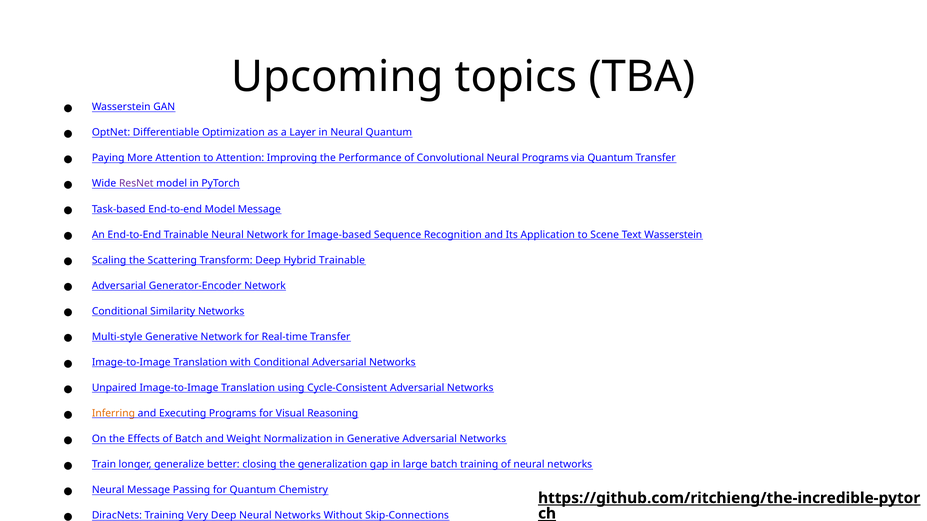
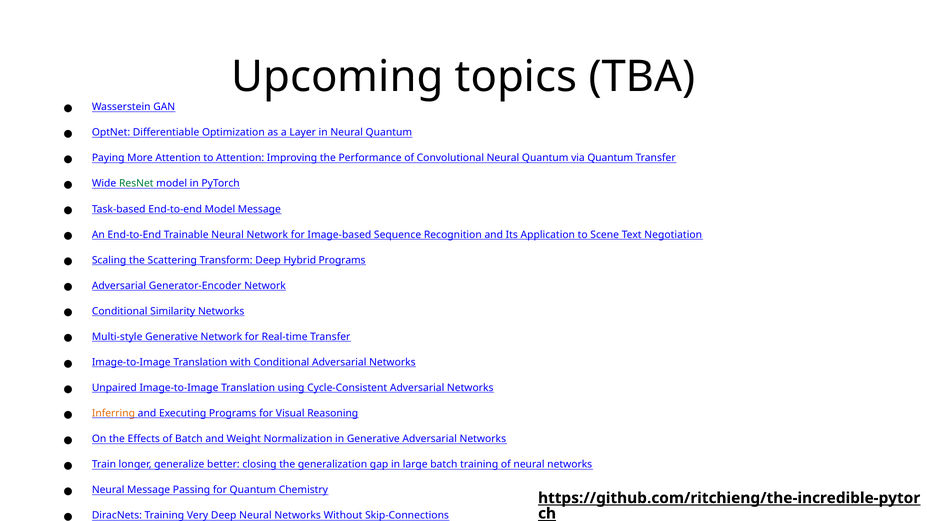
Convolutional Neural Programs: Programs -> Quantum (545, 158)
ResNet colour: purple -> green (136, 184)
Text Wasserstein: Wasserstein -> Negotiation (673, 235)
Hybrid Trainable: Trainable -> Programs (342, 260)
